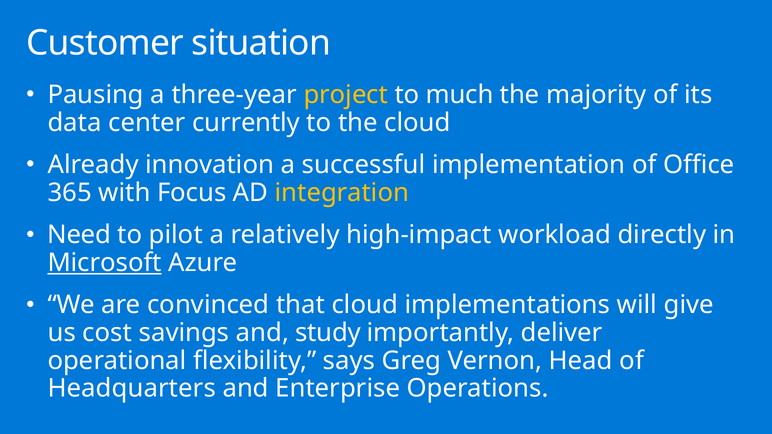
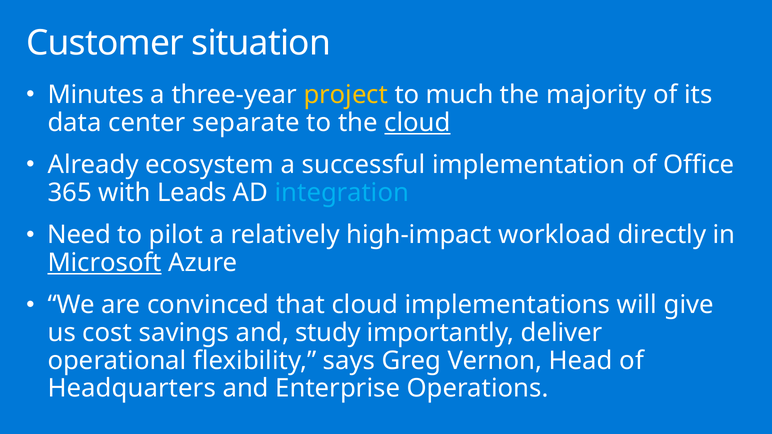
Pausing: Pausing -> Minutes (96, 95)
currently: currently -> separate (246, 123)
cloud underline: none -> present (418, 123)
innovation: innovation -> ecosystem (210, 165)
Focus: Focus -> Leads (192, 193)
integration colour: yellow -> light blue (342, 193)
